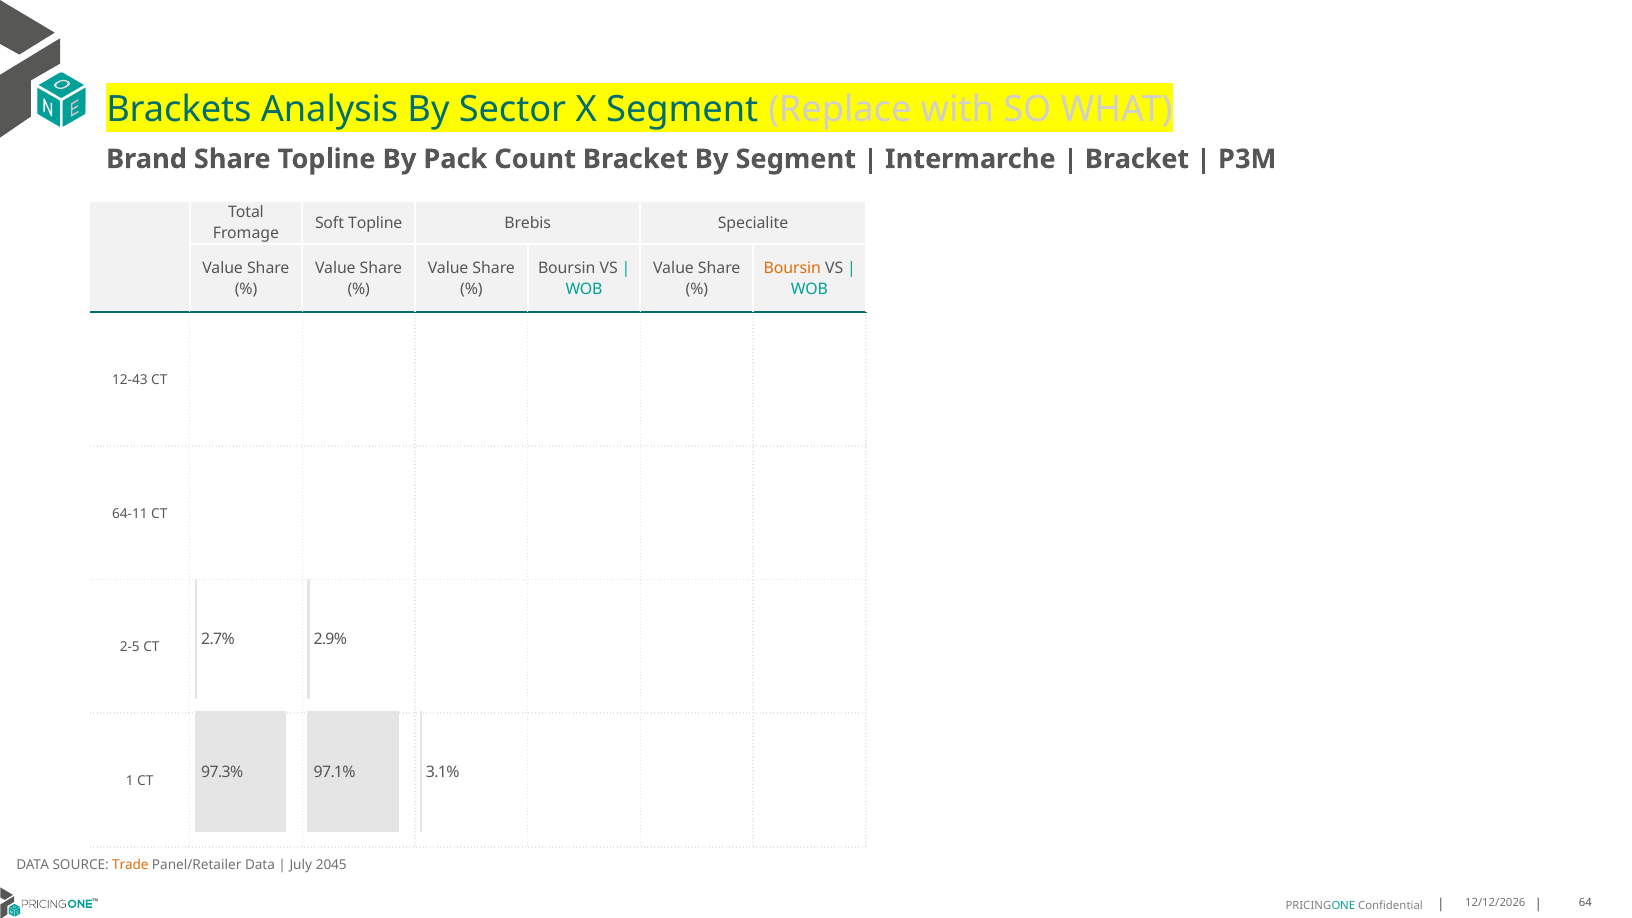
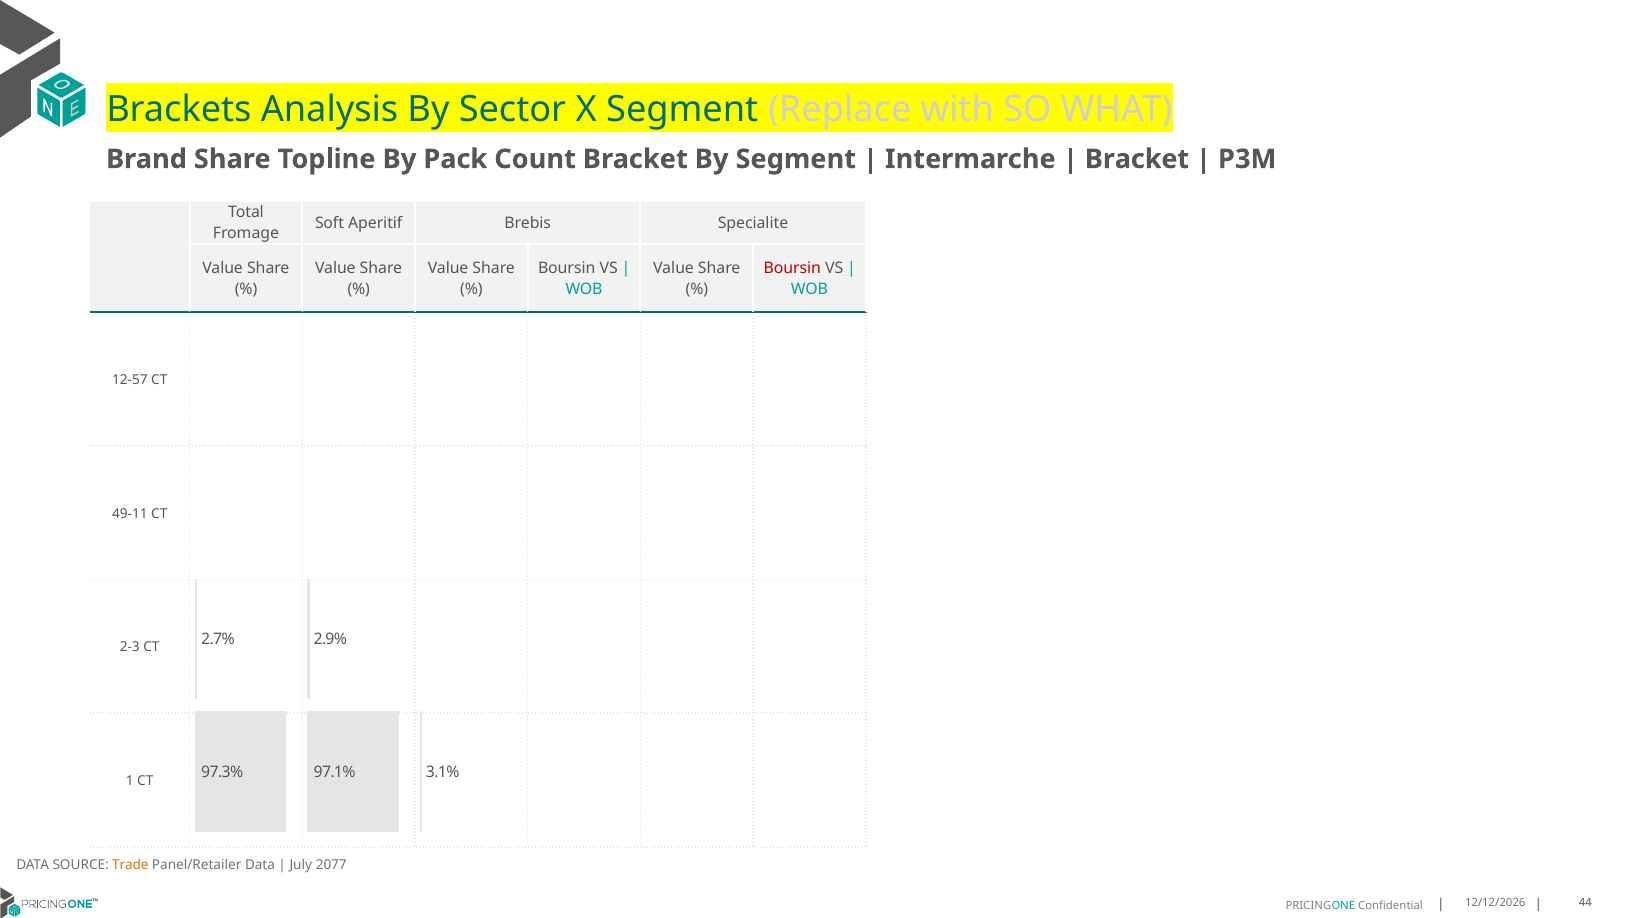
Soft Topline: Topline -> Aperitif (375, 223)
Boursin colour: orange -> red (792, 268)
12-43: 12-43 -> 12-57 (130, 380)
64-11: 64-11 -> 49-11 (130, 514)
2-5: 2-5 -> 2-3 (130, 647)
2045: 2045 -> 2077 (331, 865)
64: 64 -> 44 (1585, 903)
